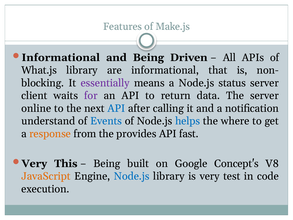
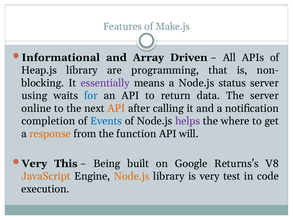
and Being: Being -> Array (148, 57)
What.js: What.js -> Heap.js (39, 70)
are informational: informational -> programming (165, 70)
client: client -> using (34, 96)
for colour: purple -> blue (91, 96)
API colour: blue -> orange (116, 108)
understand: understand -> completion (48, 121)
helps colour: blue -> purple (188, 121)
provides: provides -> function (136, 134)
fast: fast -> will (189, 134)
Concept's: Concept's -> Returns's (237, 163)
Node.js colour: blue -> orange (132, 176)
